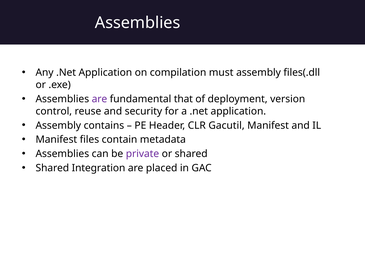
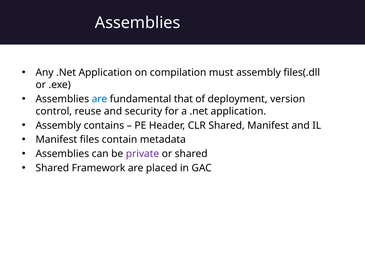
are colour: purple -> blue (99, 99)
CLR Gacutil: Gacutil -> Shared (227, 125)
Integration: Integration -> Framework (99, 168)
